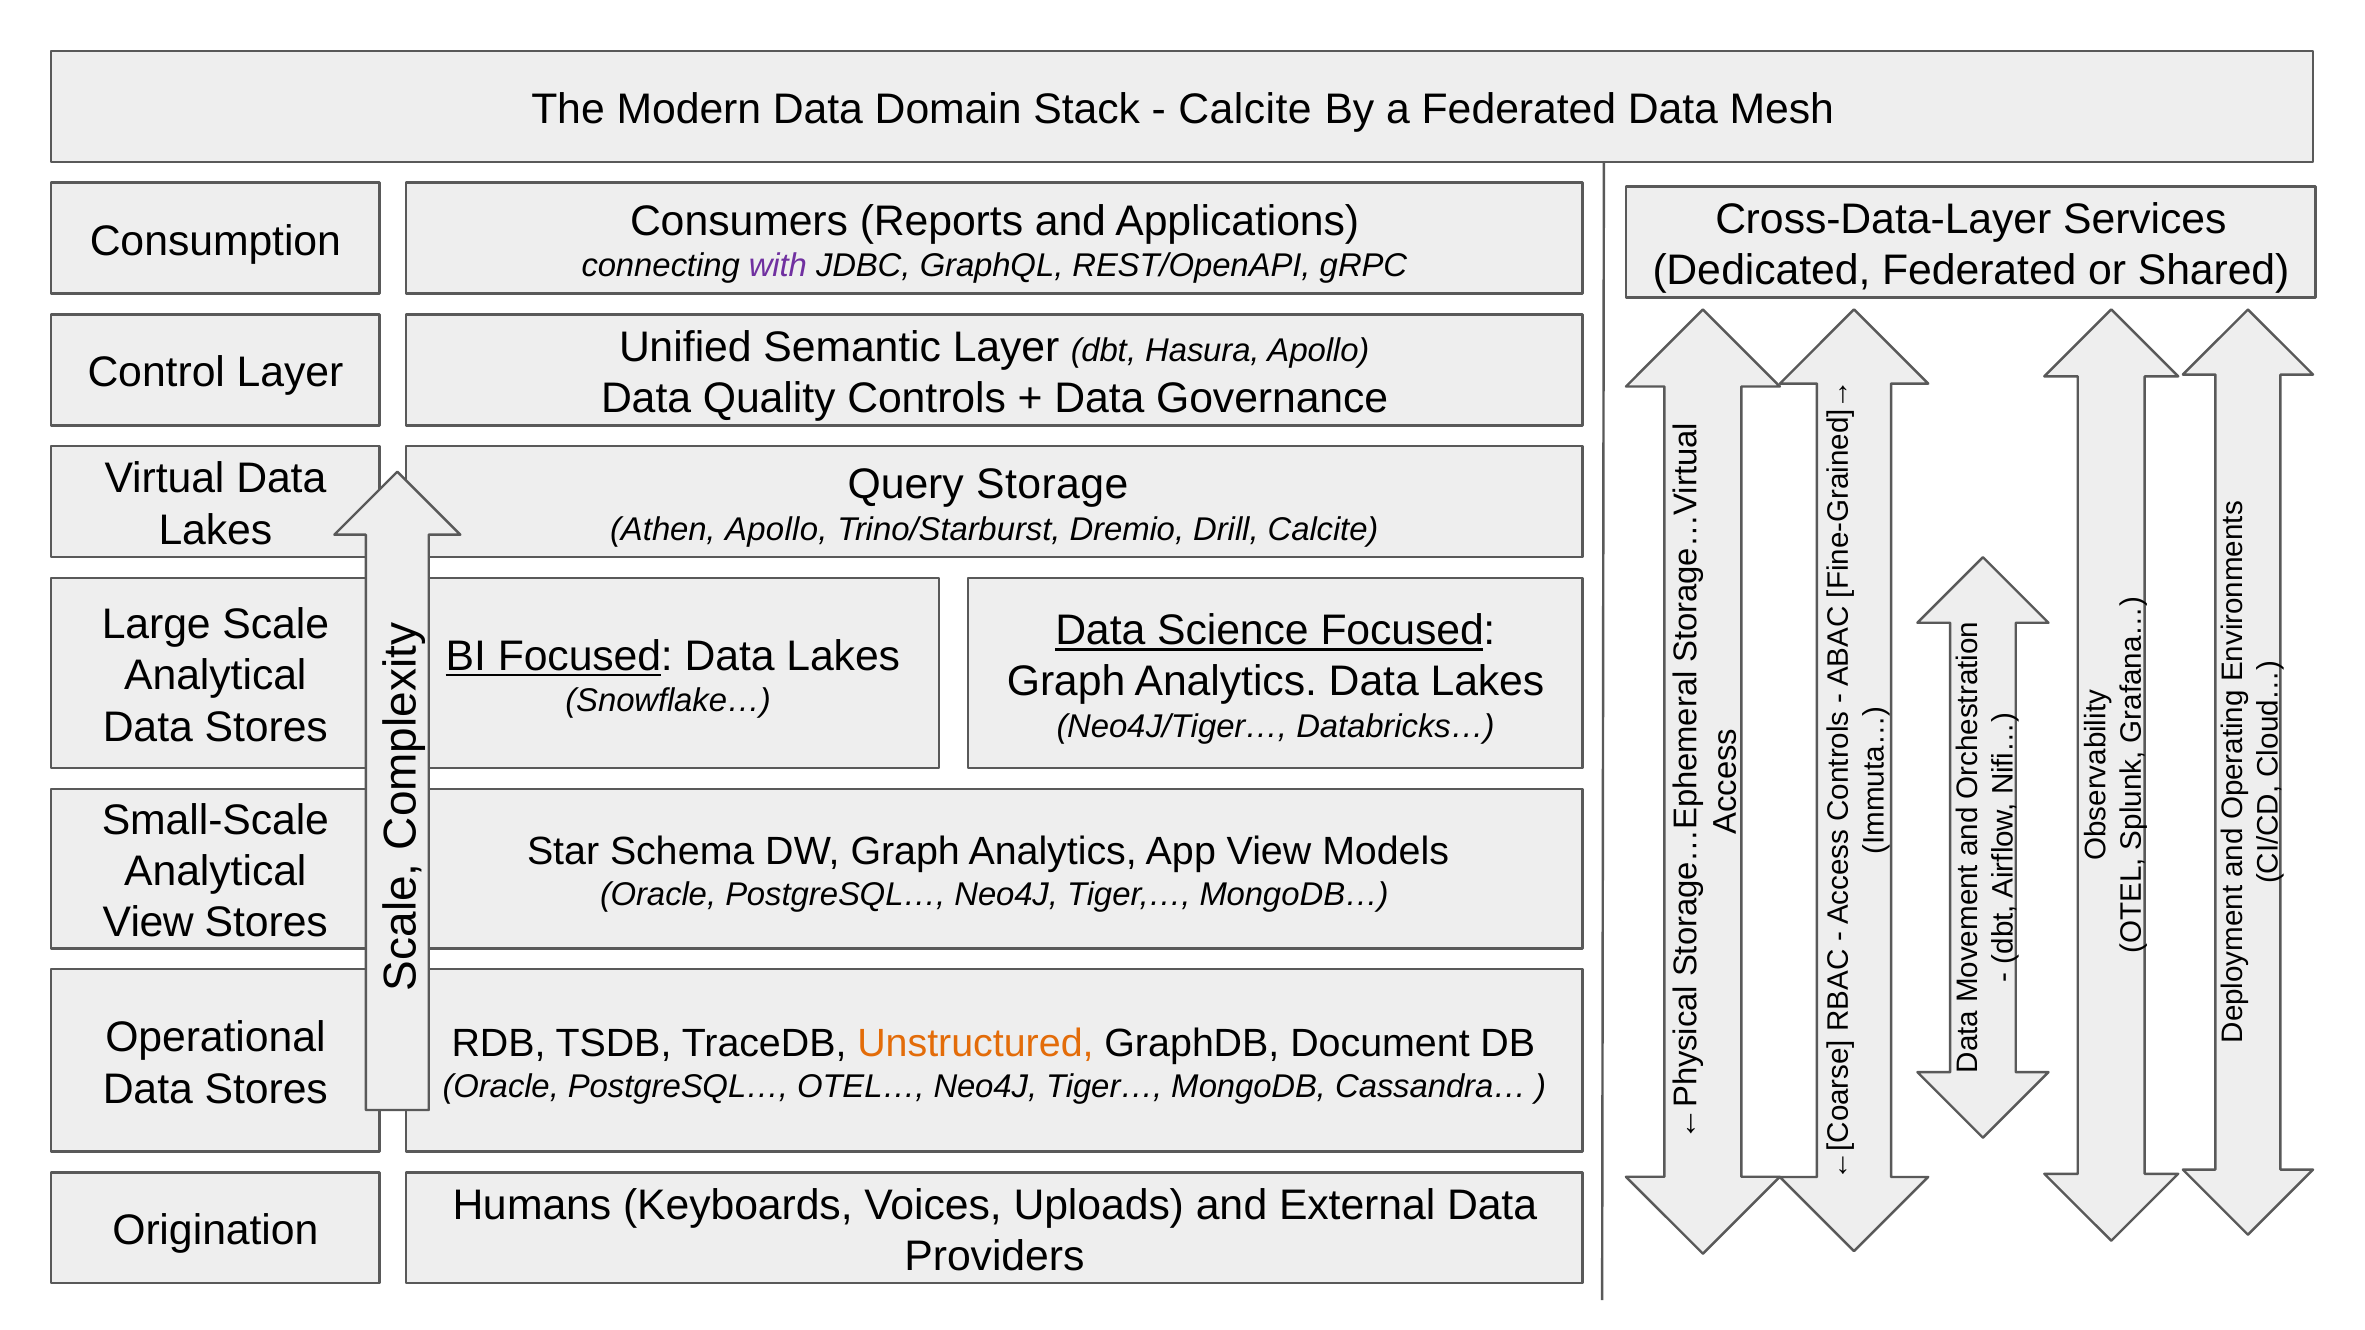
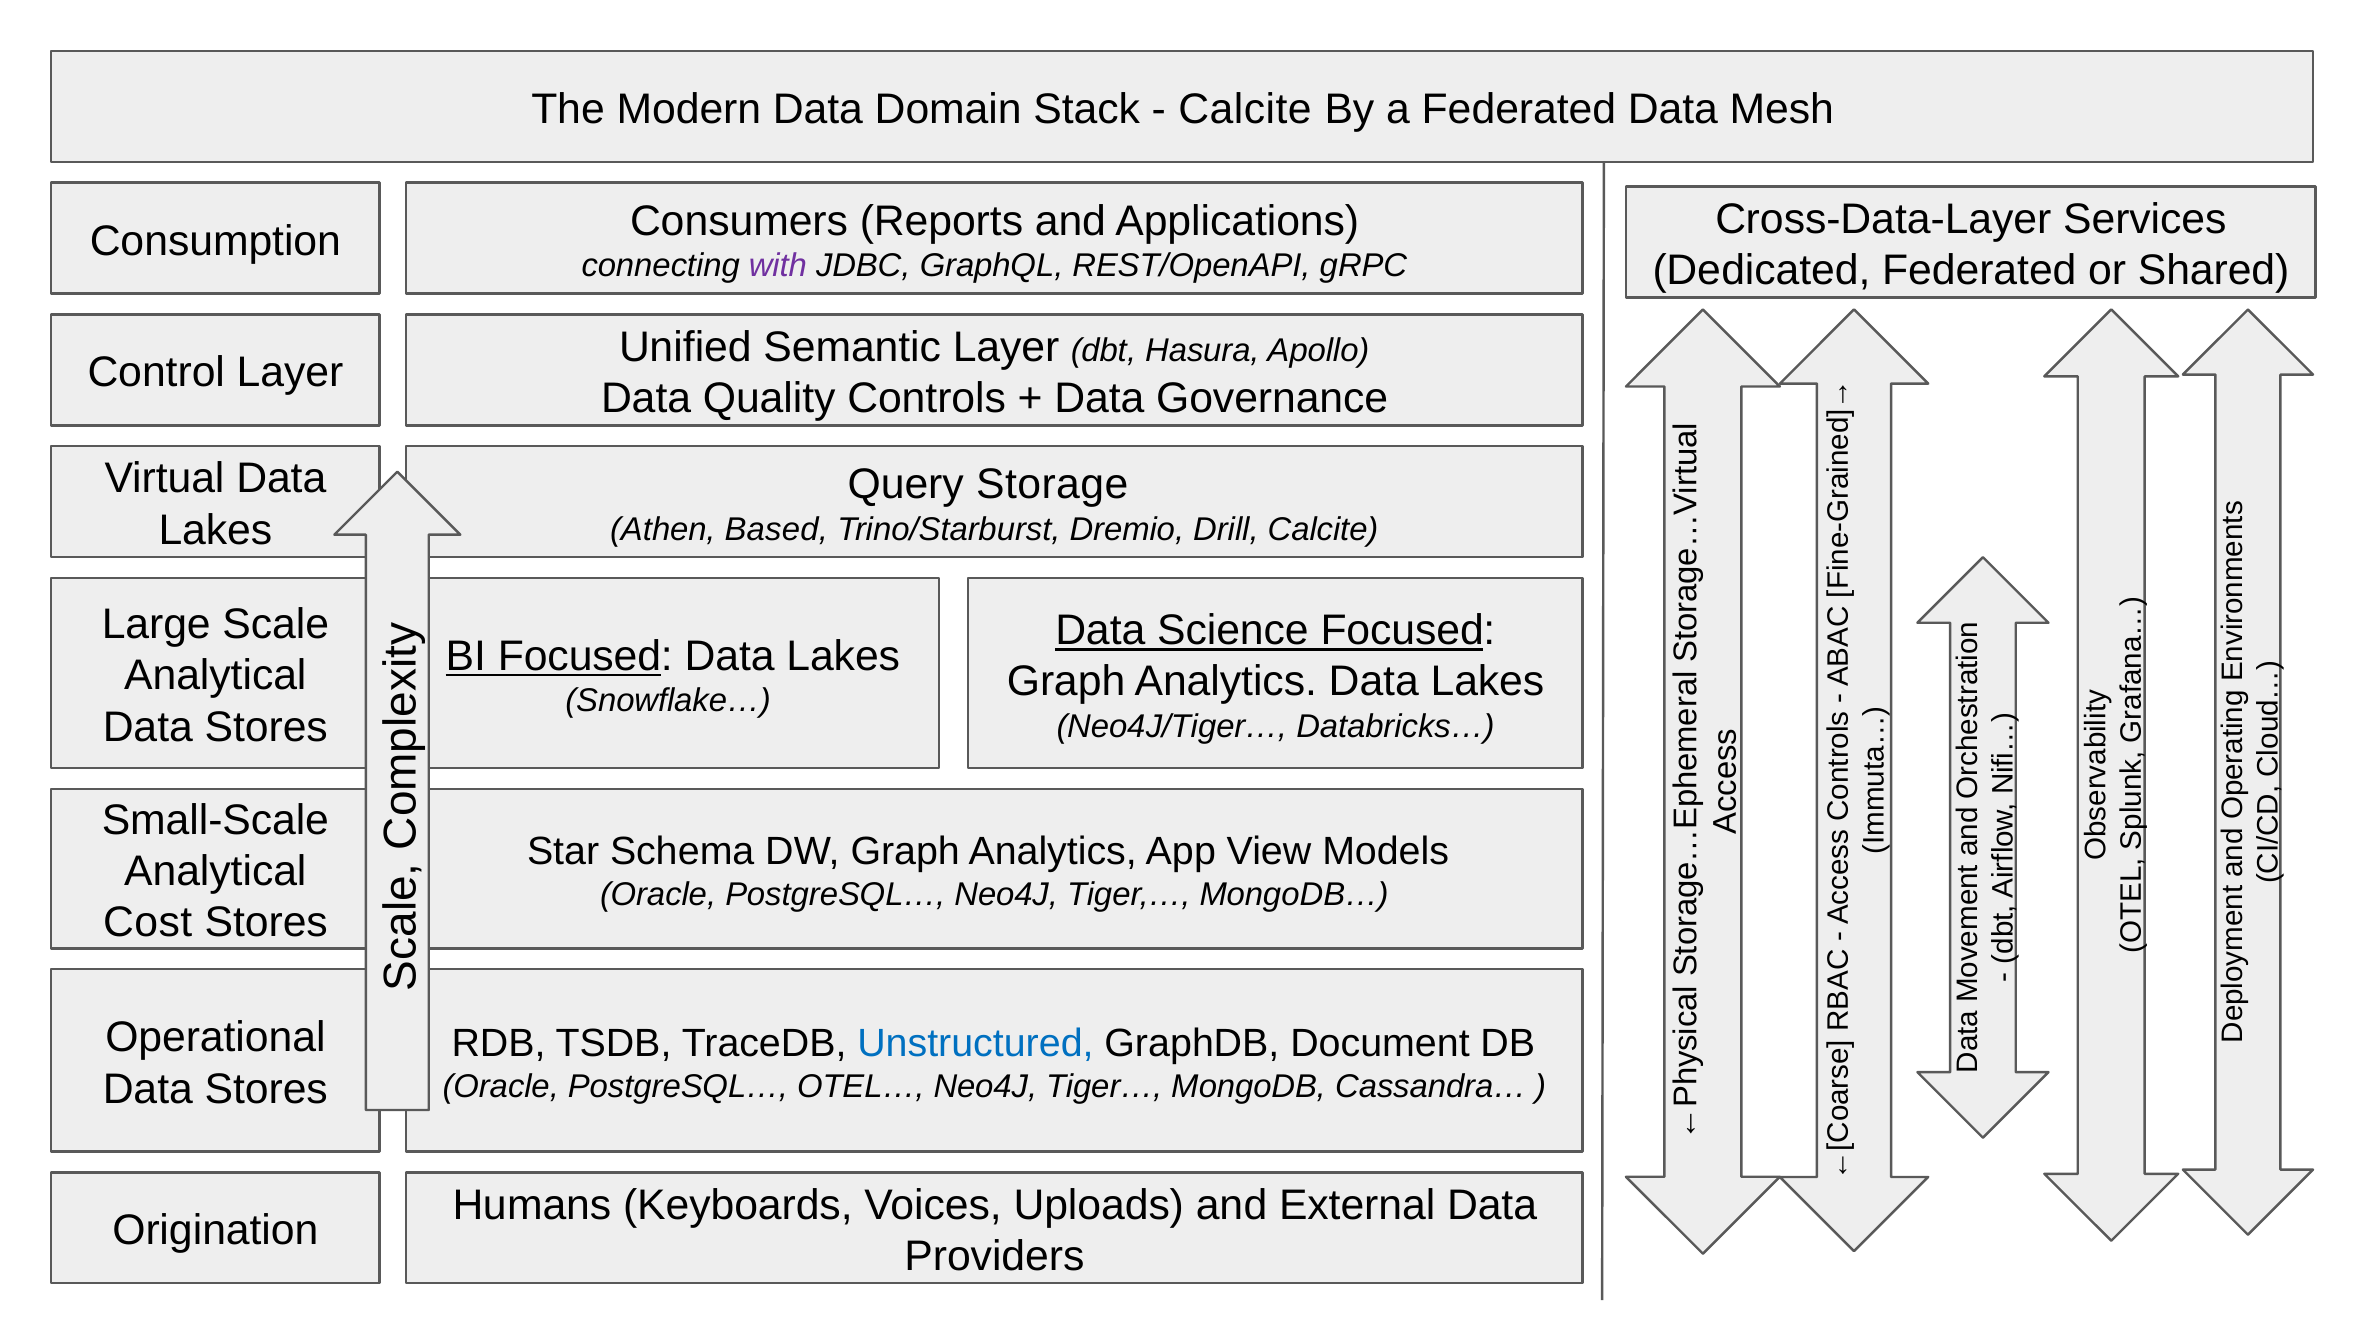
Athen Apollo: Apollo -> Based (776, 530)
View: View -> Cost (148, 923)
Unstructured colour: orange -> blue (975, 1044)
